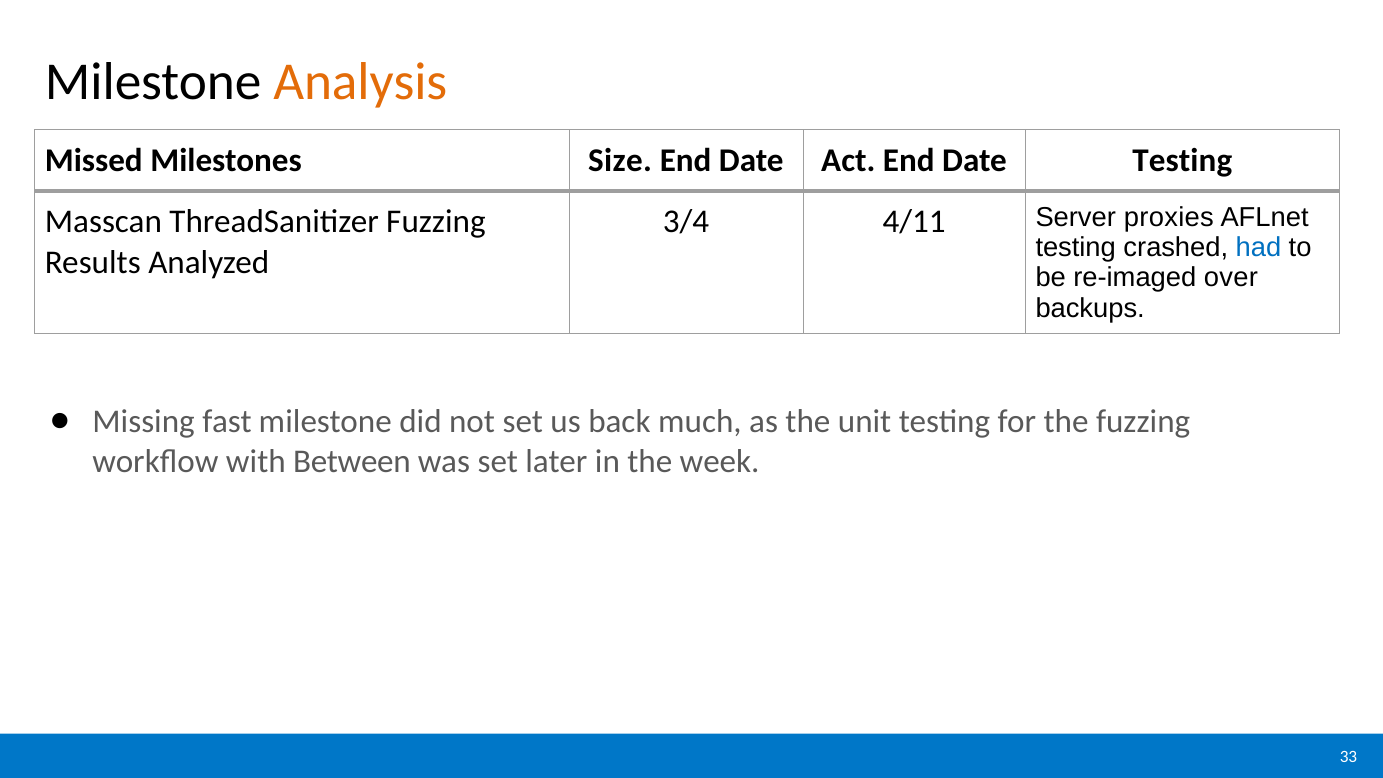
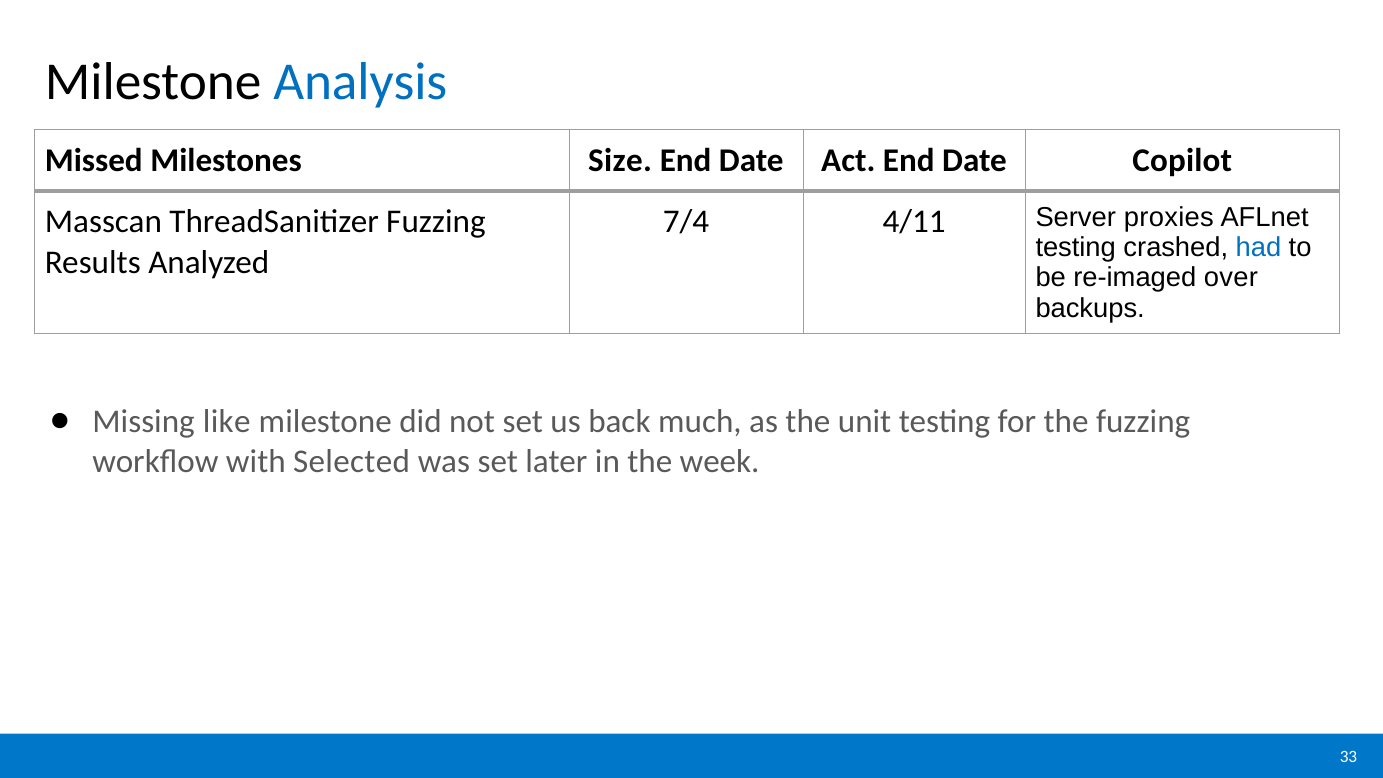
Analysis colour: orange -> blue (360, 82)
Date Testing: Testing -> Copilot (1182, 161)
3/4: 3/4 -> 7/4 (686, 222)
fast: fast -> like (227, 421)
Between: Between -> Selected (352, 461)
